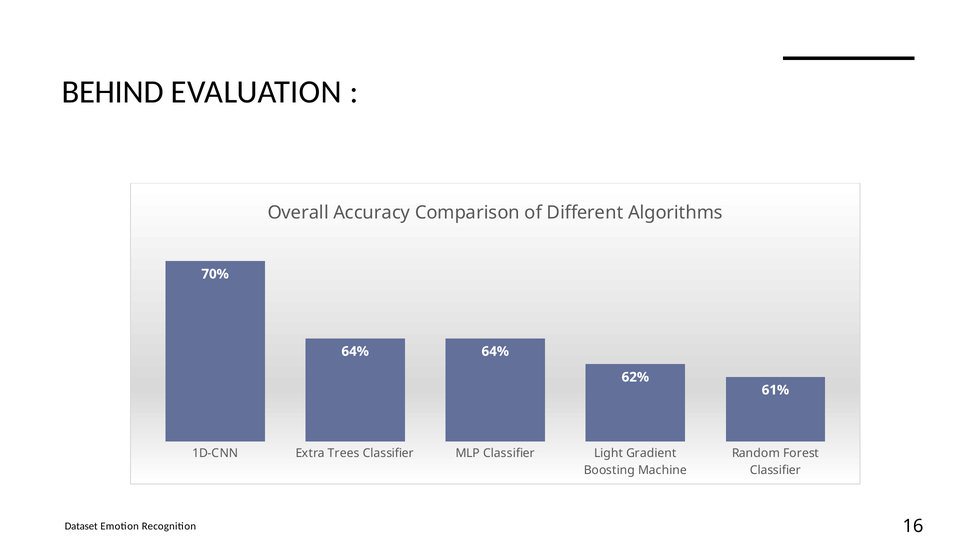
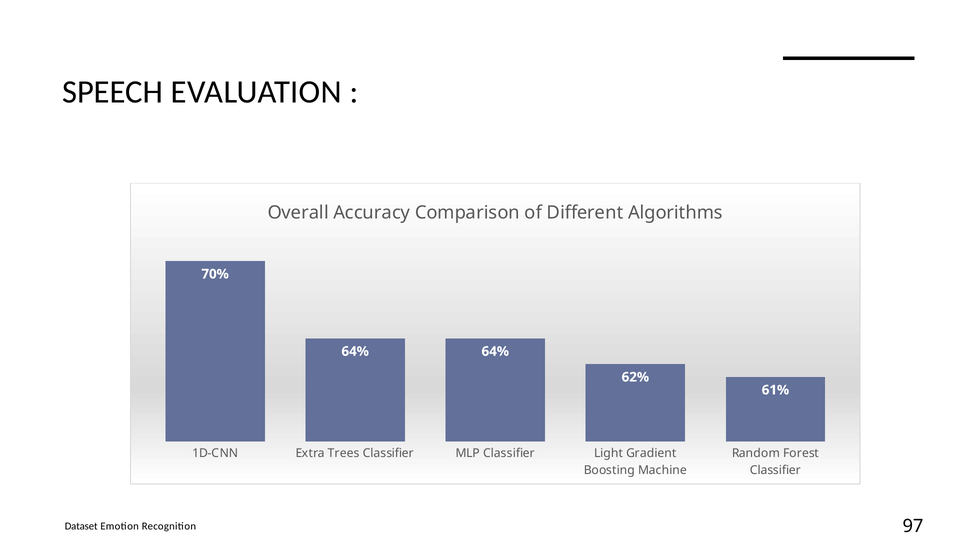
BEHIND: BEHIND -> SPEECH (113, 92)
16: 16 -> 97 (913, 526)
